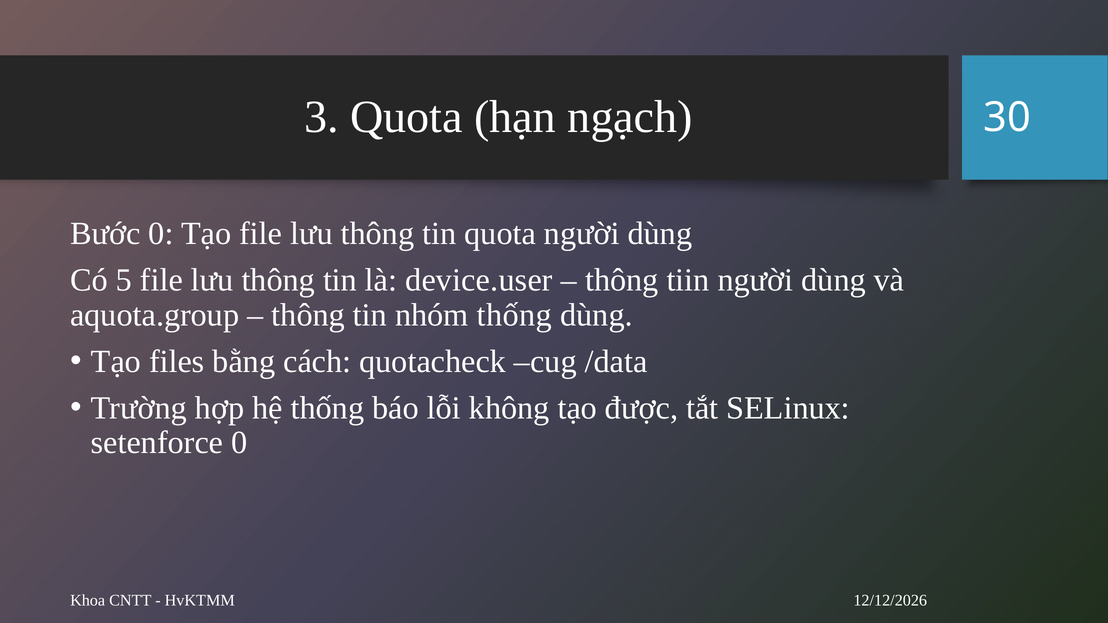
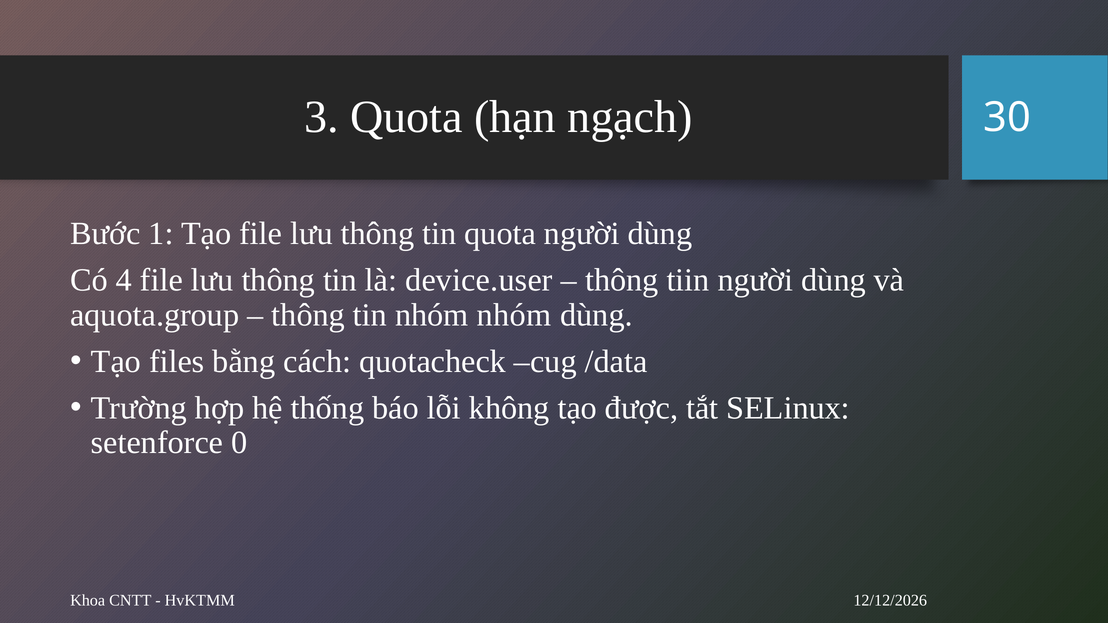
Bước 0: 0 -> 1 (161, 234)
5: 5 -> 4 (124, 280)
nhóm thống: thống -> nhóm (514, 315)
